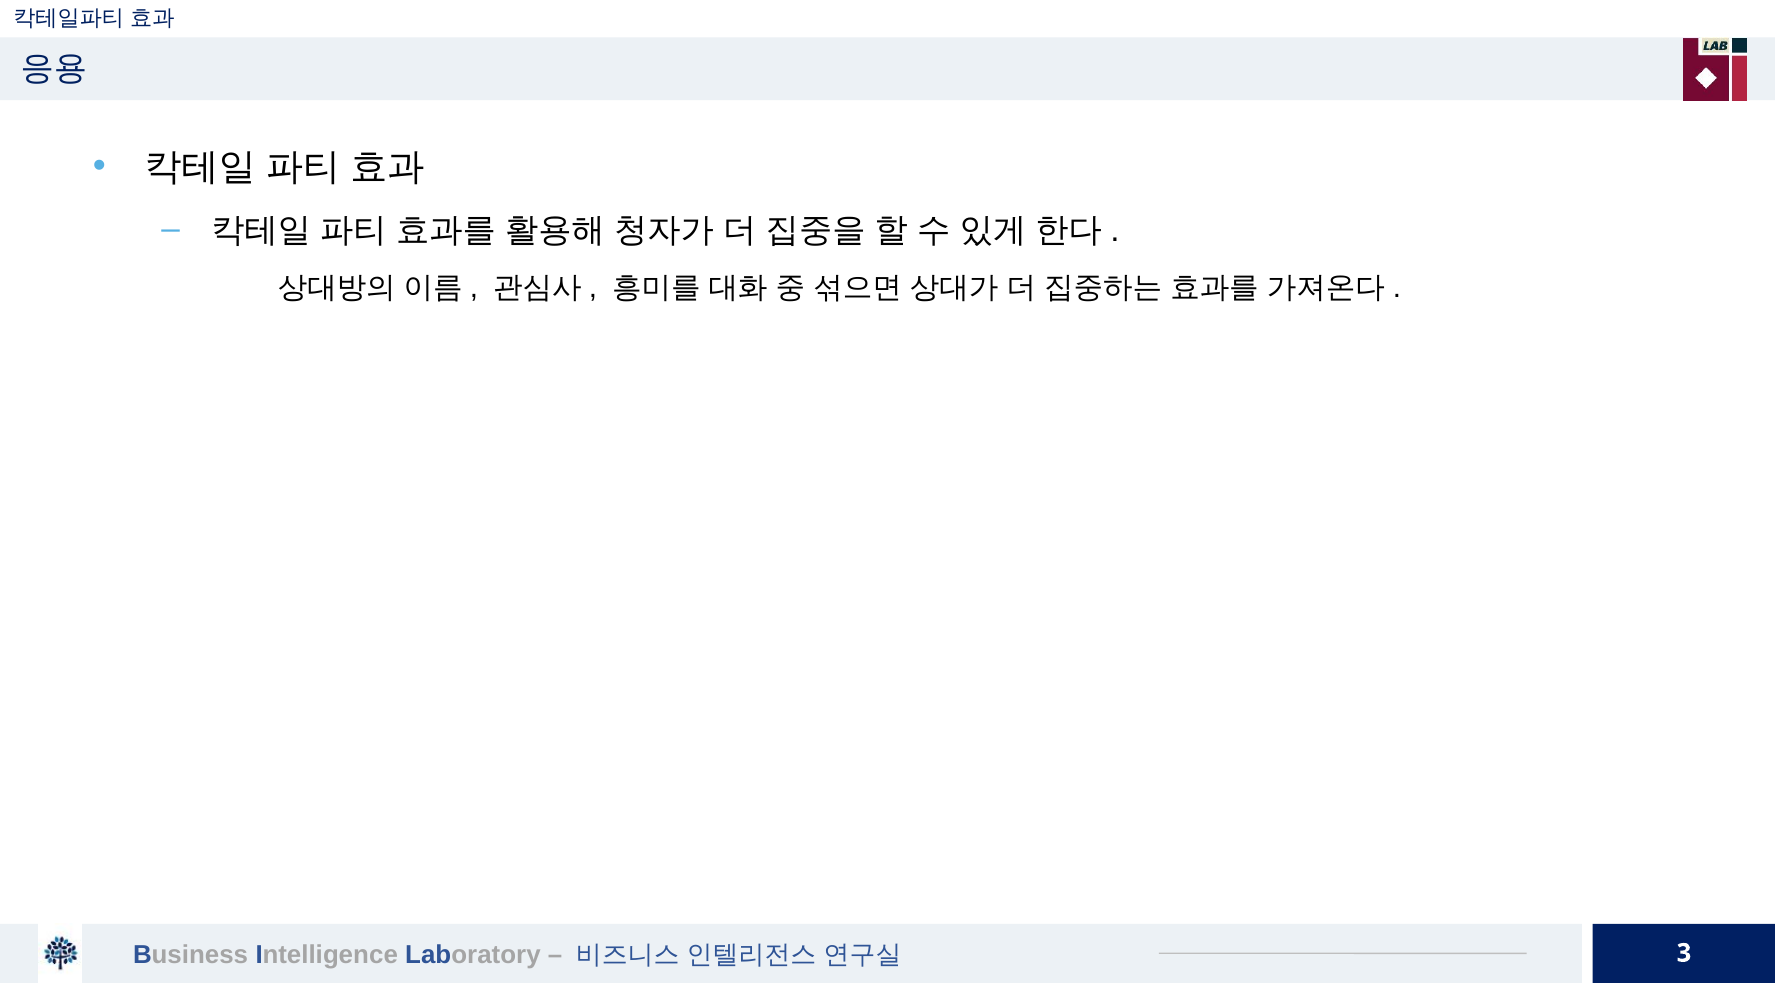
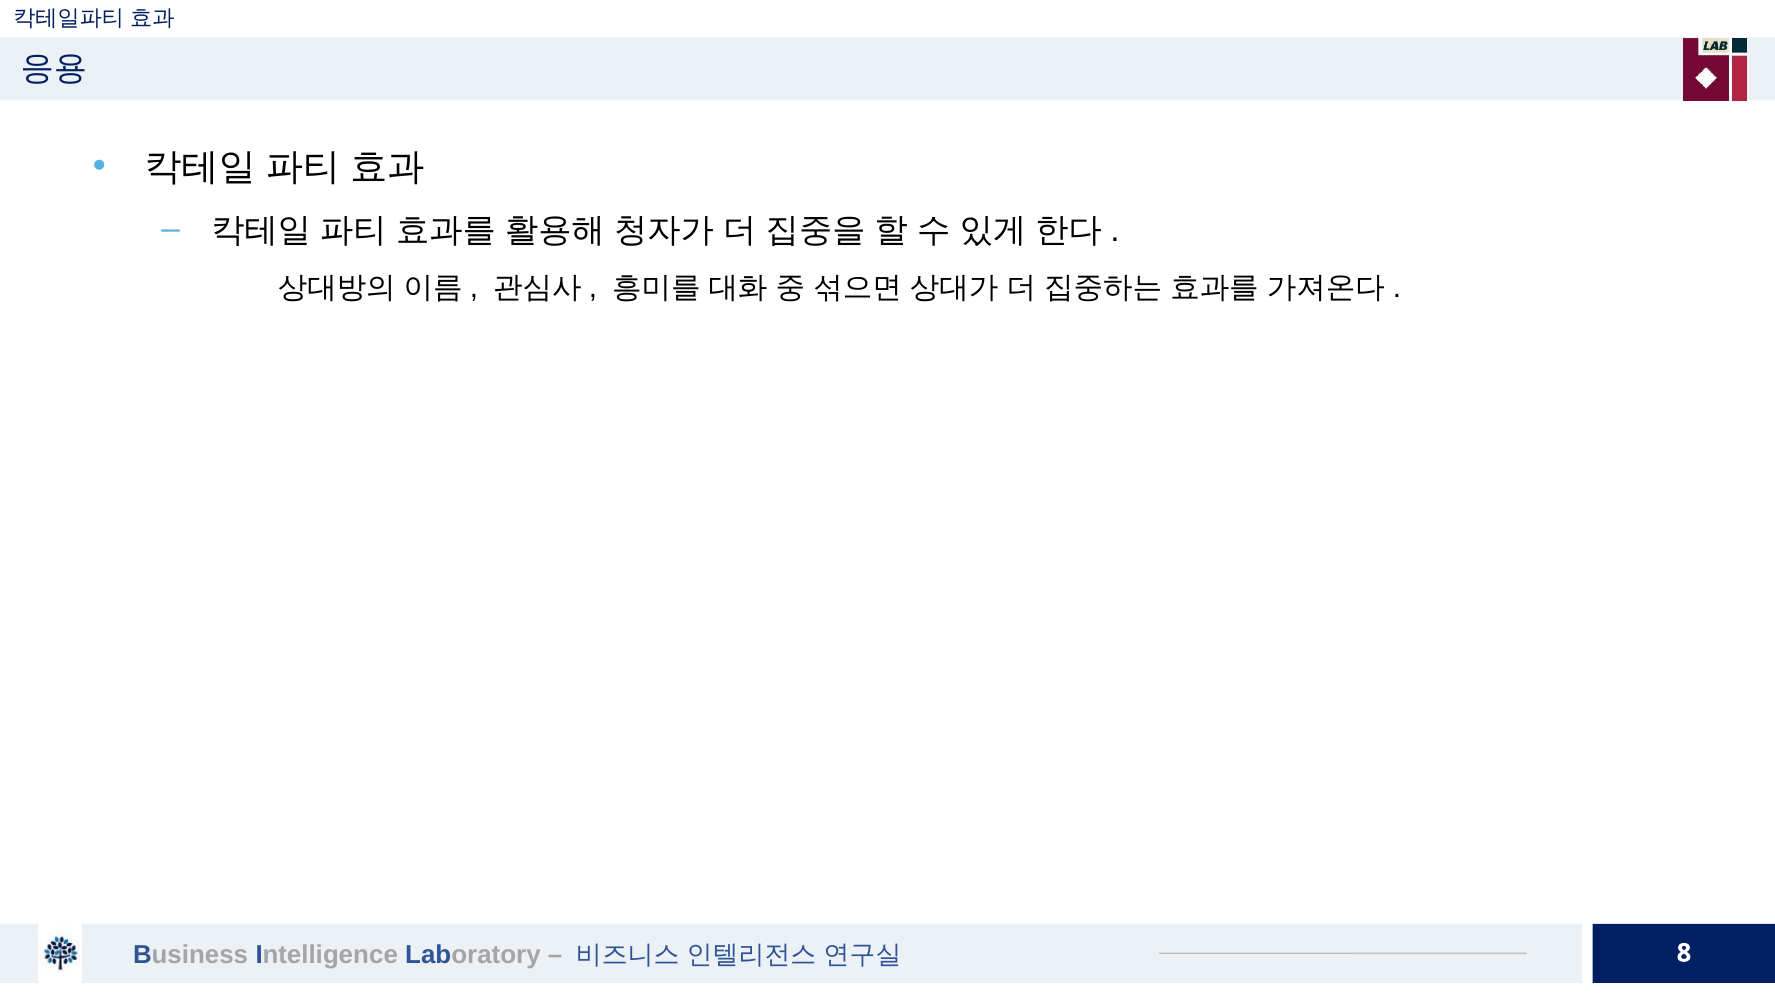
3: 3 -> 8 (1684, 954)
